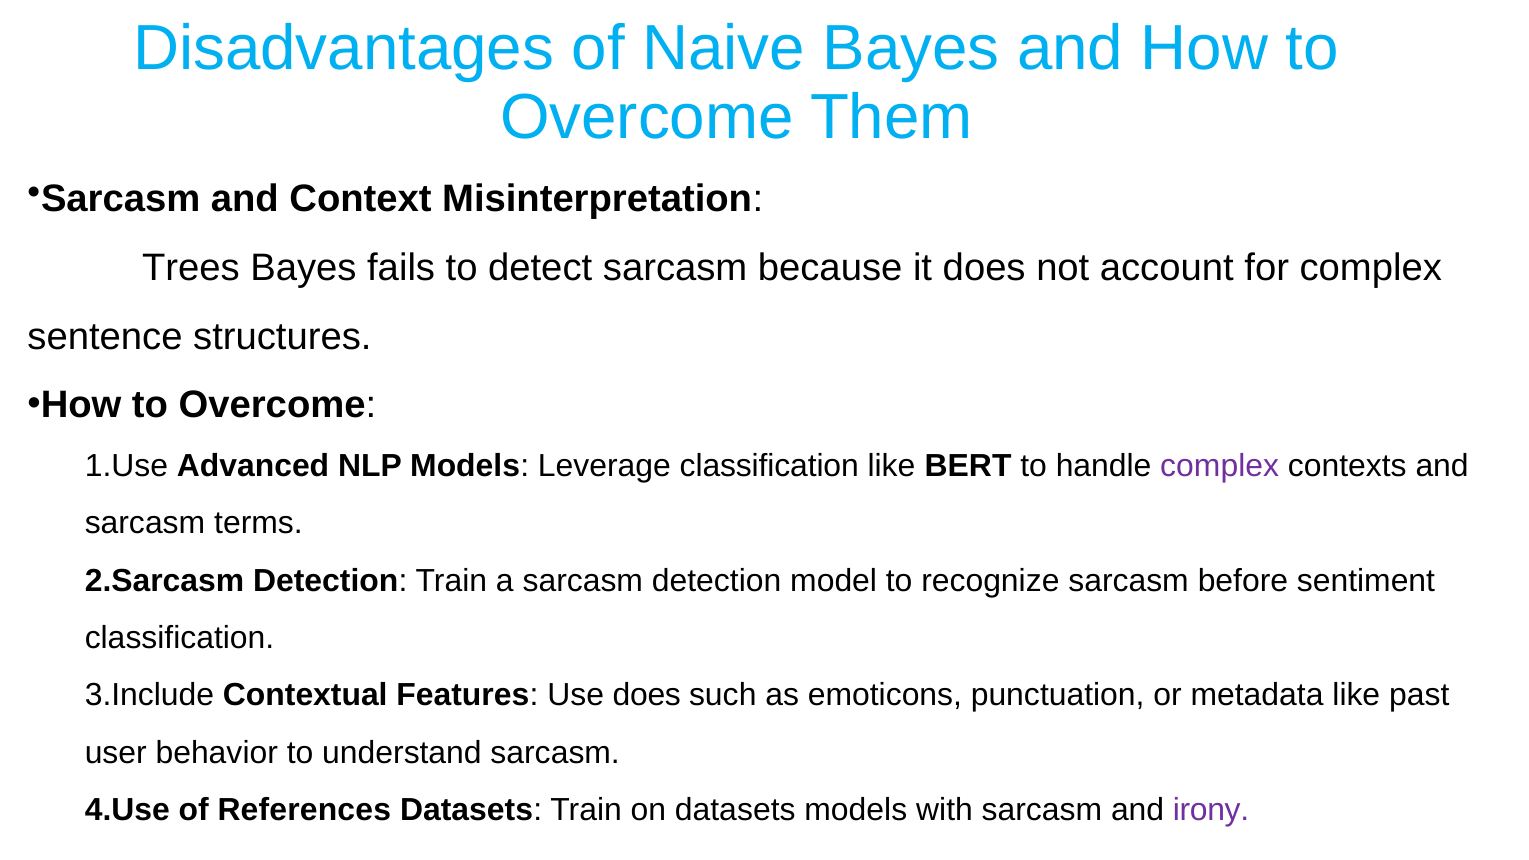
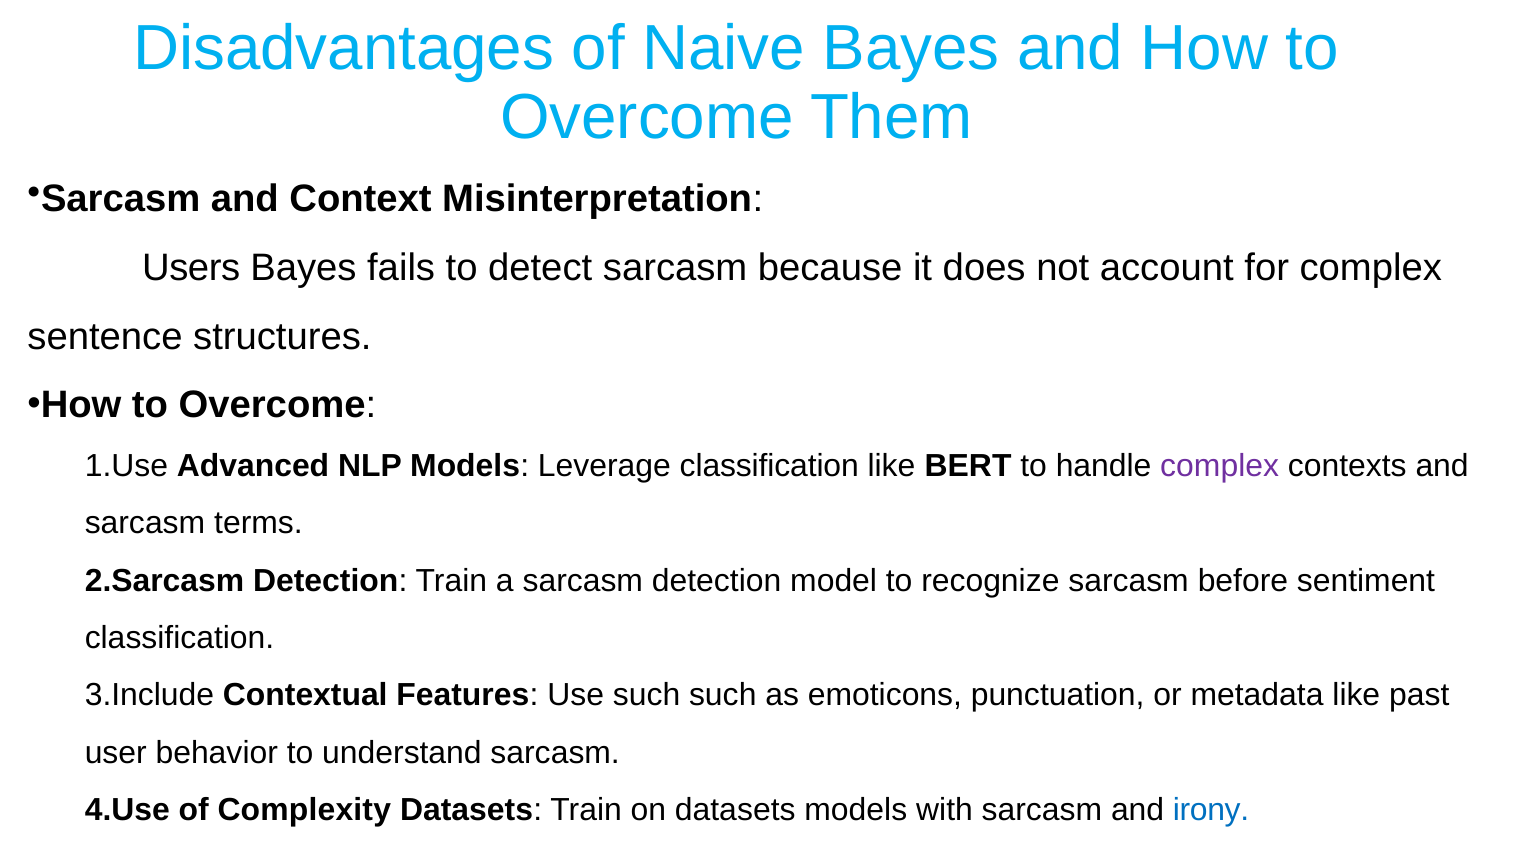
Trees: Trees -> Users (191, 268)
Use does: does -> such (647, 695)
References: References -> Complexity (304, 810)
irony colour: purple -> blue (1211, 810)
